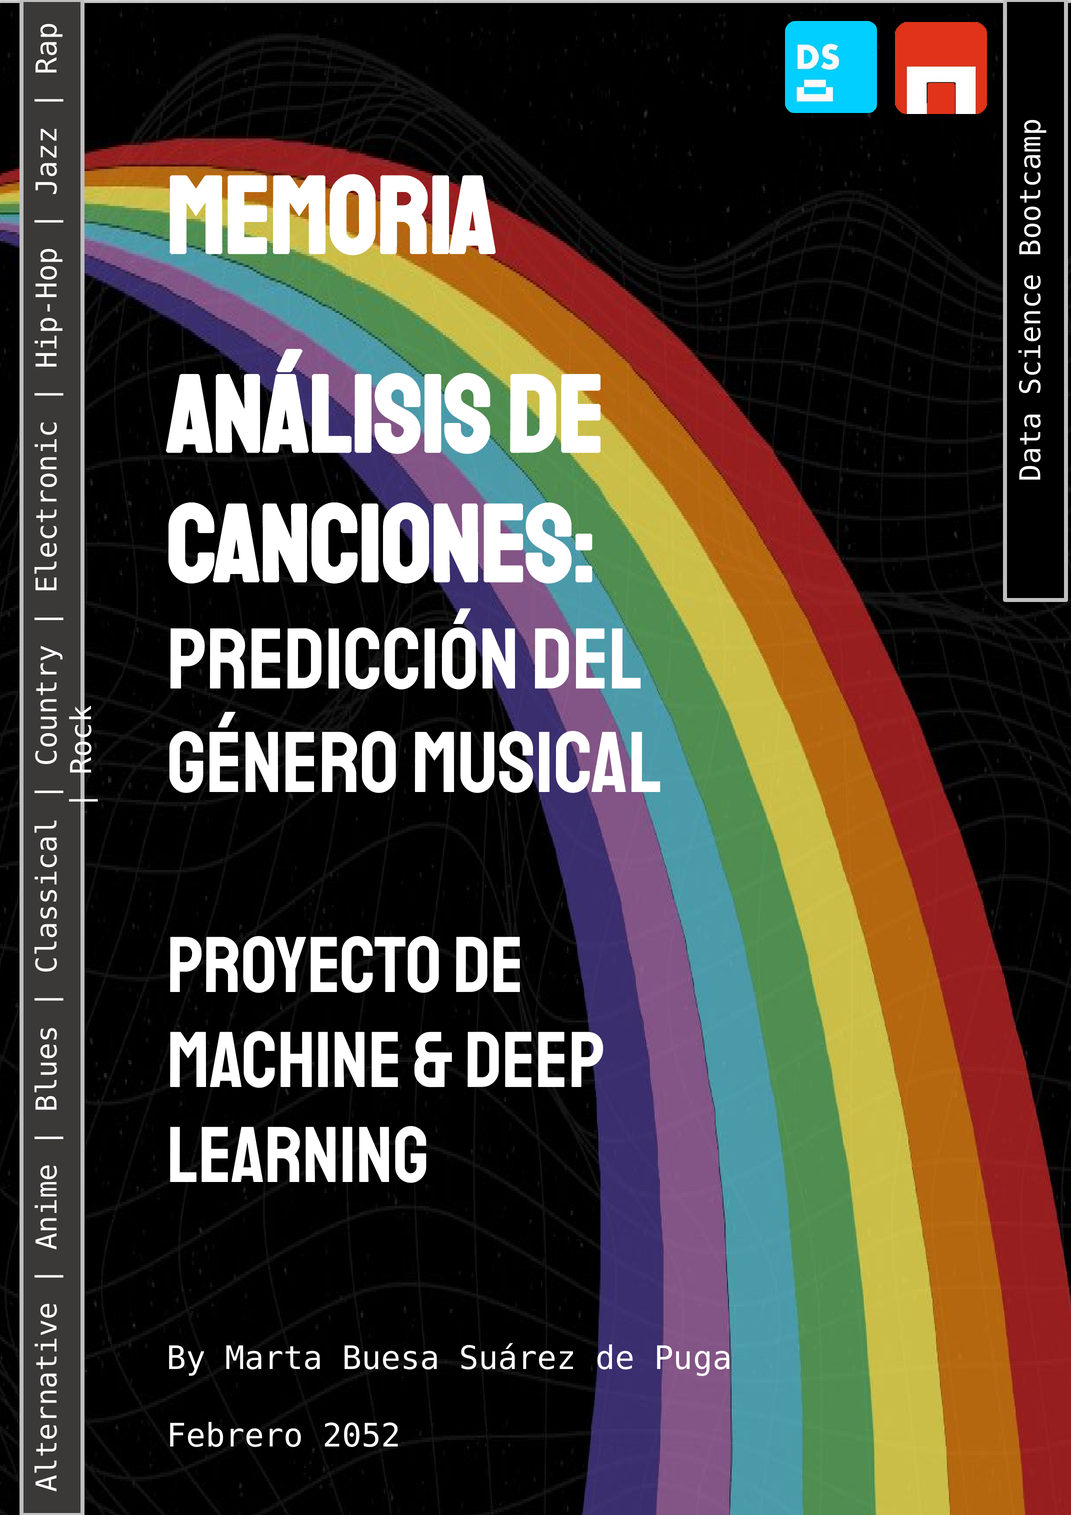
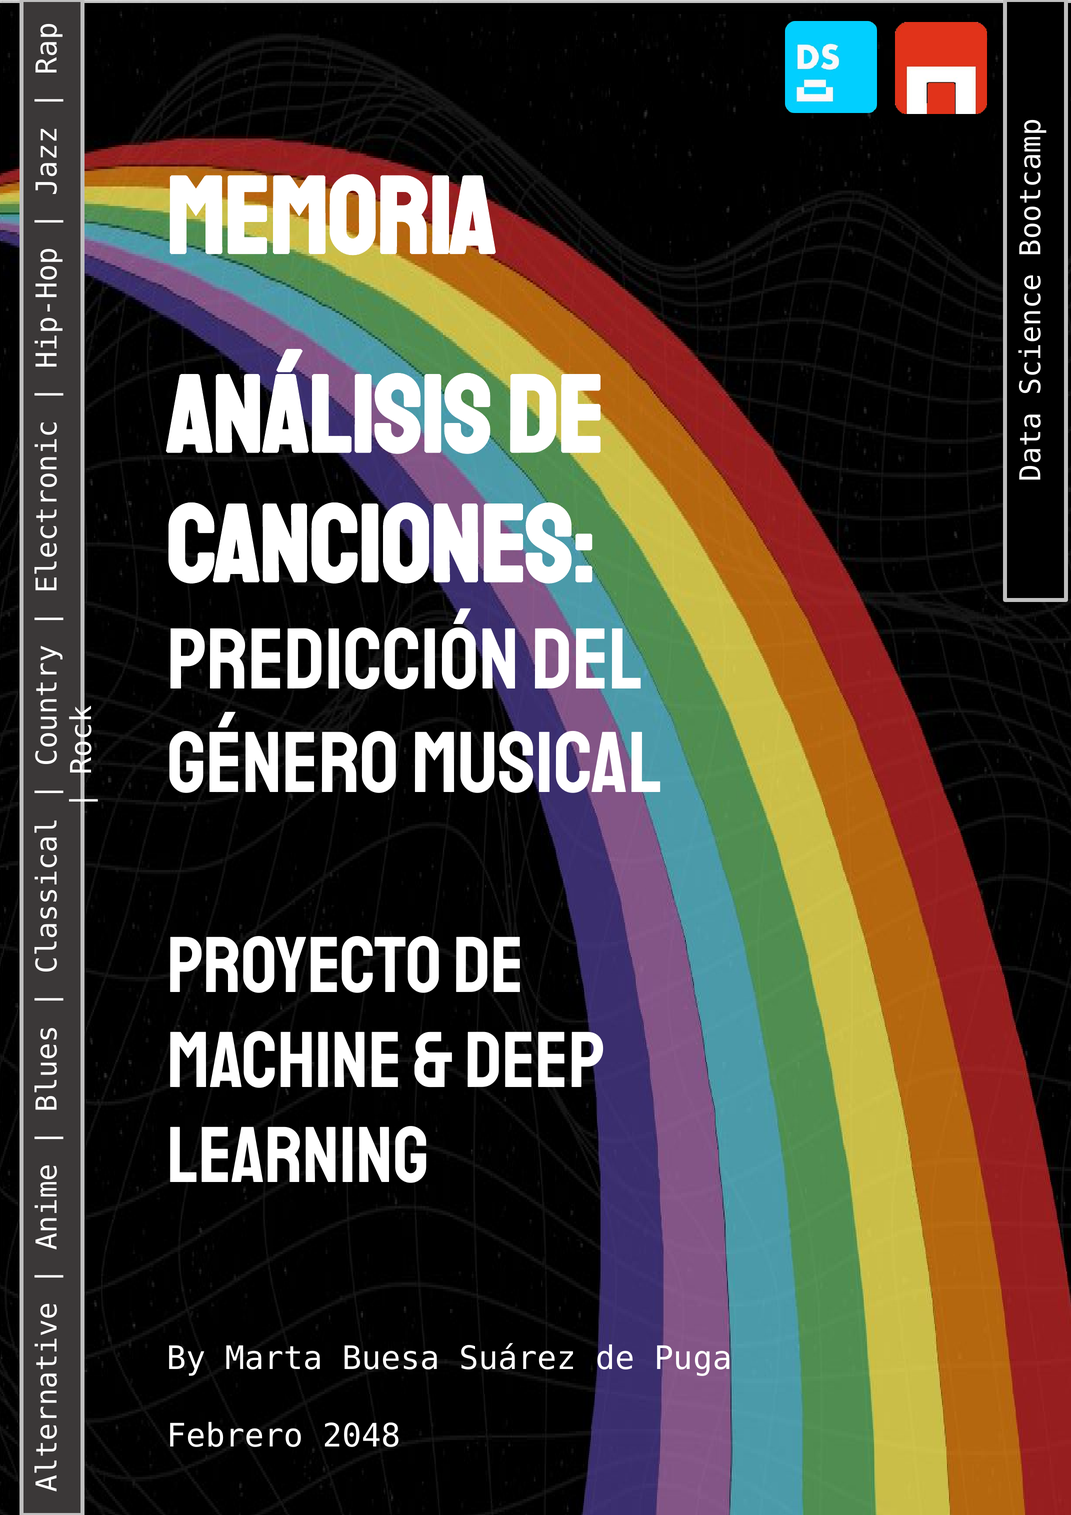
2052: 2052 -> 2048 (362, 1436)
